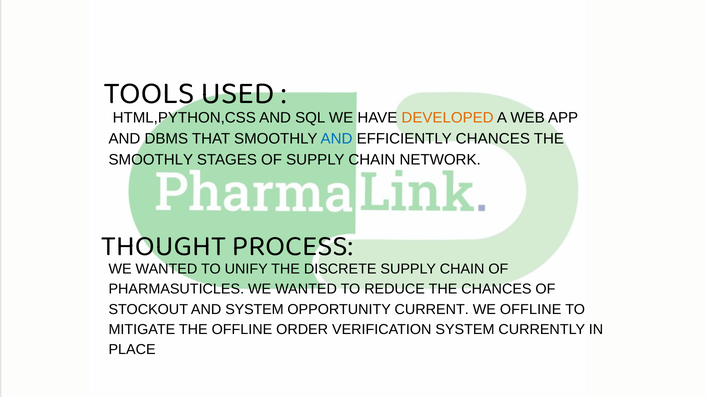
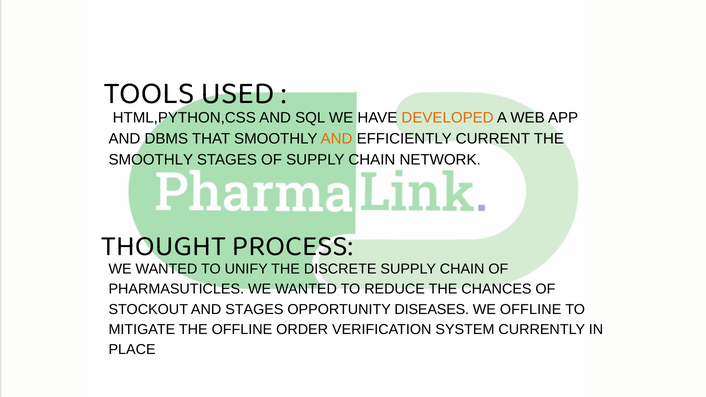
AND colour: blue -> orange (337, 139)
EFFICIENTLY CHANCES: CHANCES -> CURRENT (493, 139)
AND SYSTEM: SYSTEM -> STAGES (254, 309)
CURRENT: CURRENT -> DISEASES (432, 309)
